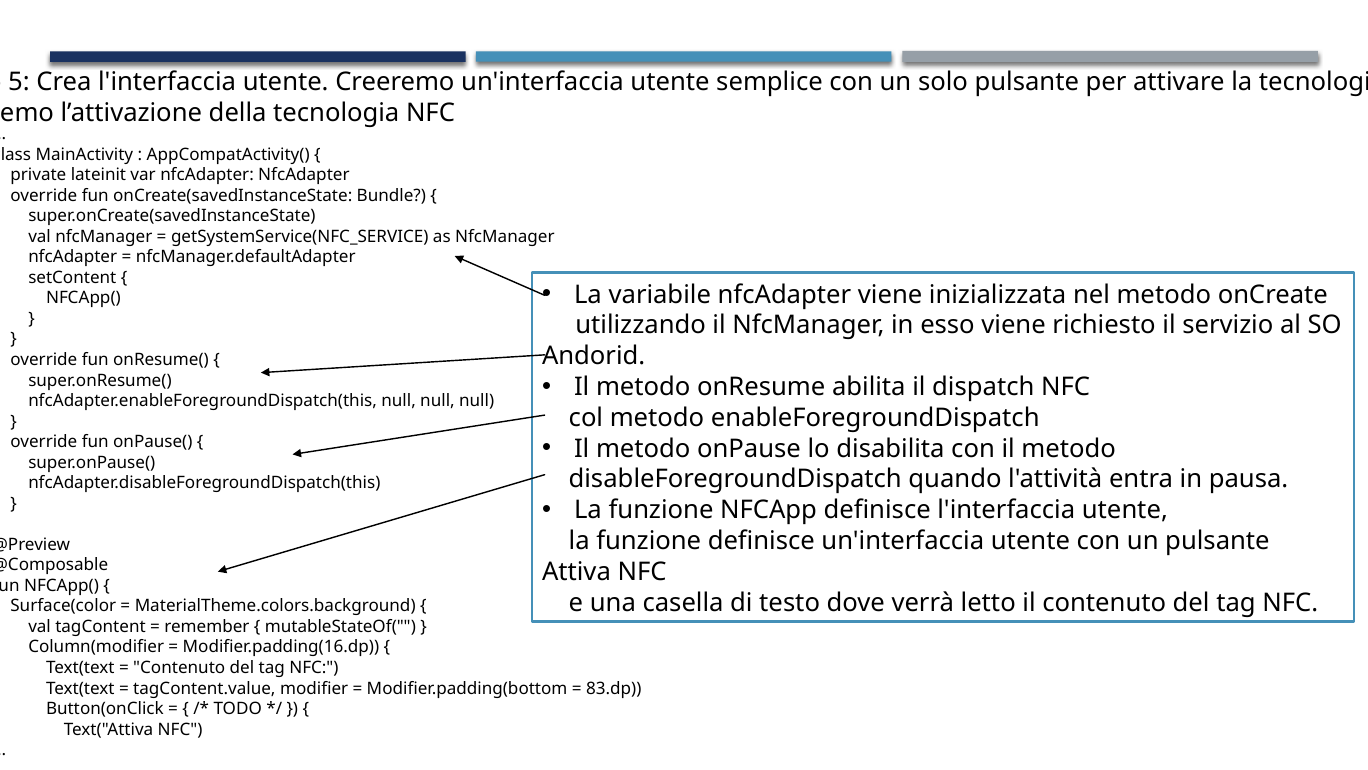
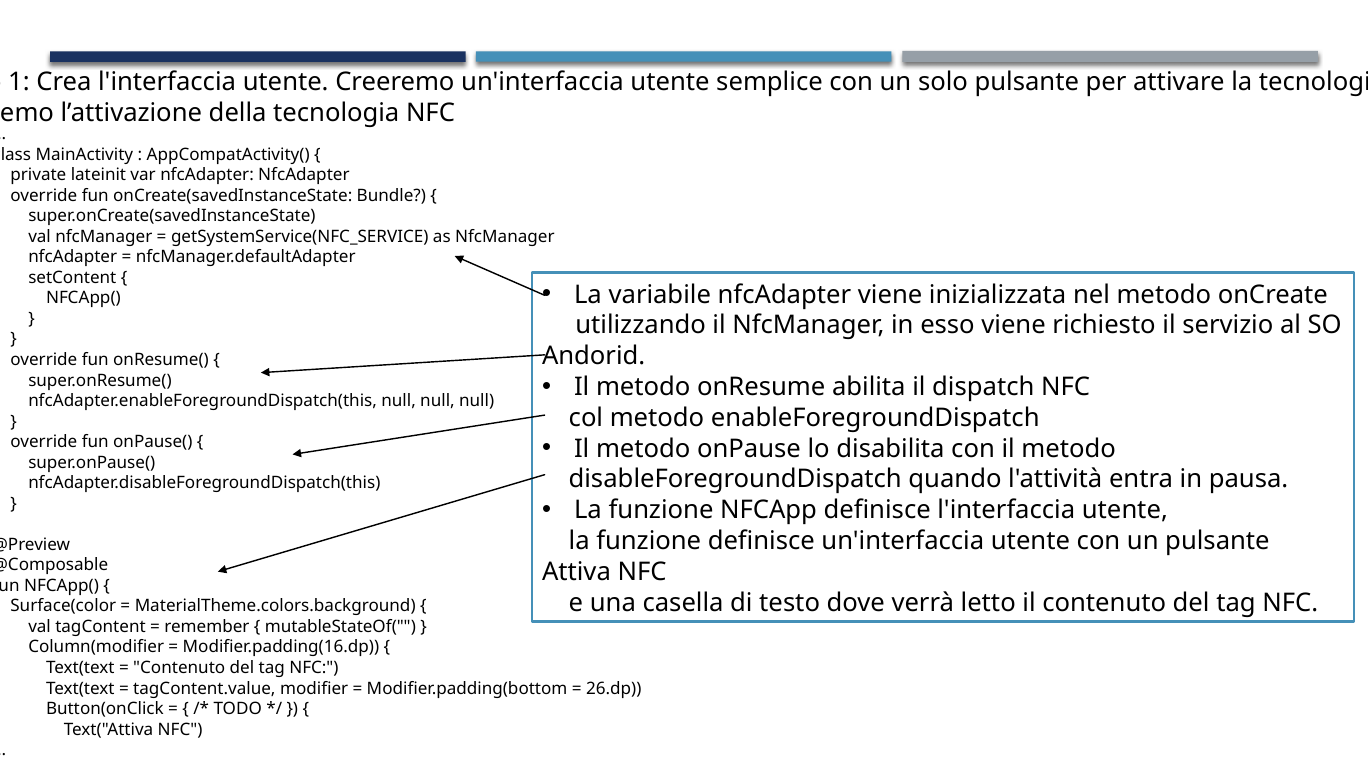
5: 5 -> 1 (19, 82)
83.dp: 83.dp -> 26.dp (614, 688)
